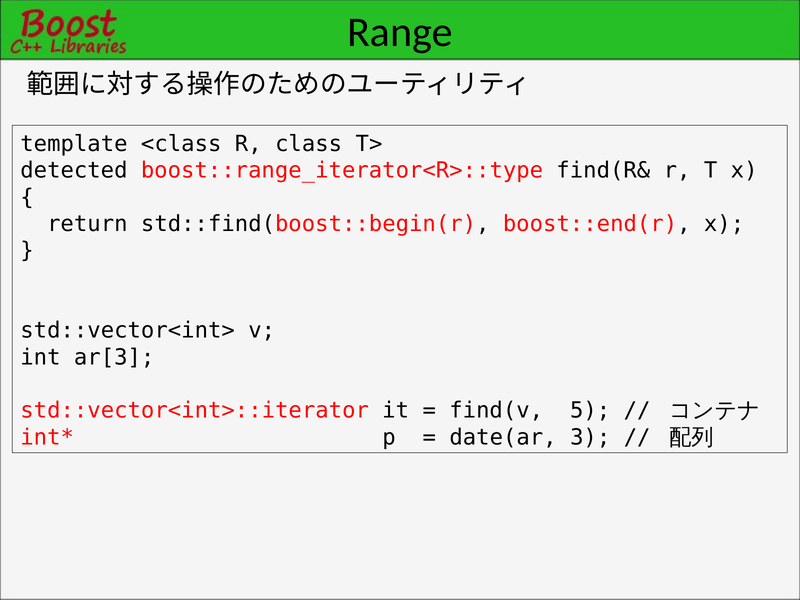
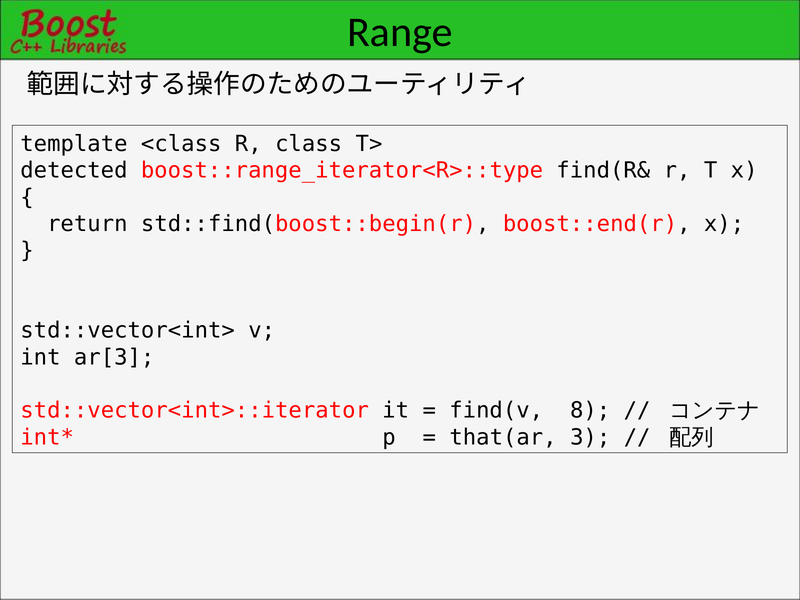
5: 5 -> 8 (590, 411)
date(ar: date(ar -> that(ar (503, 437)
